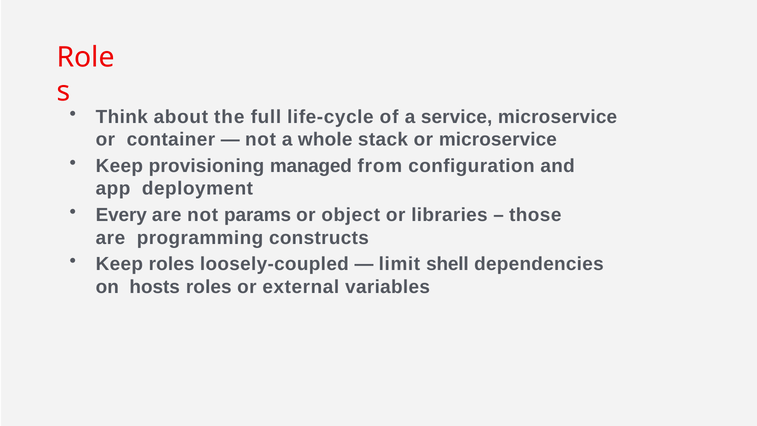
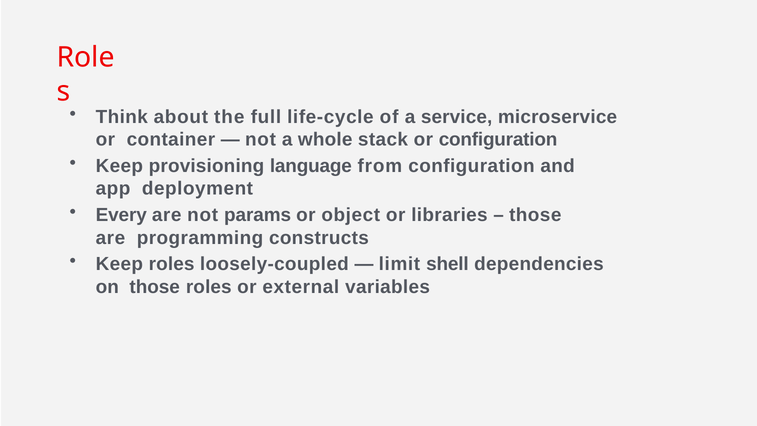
or microservice: microservice -> configuration (498, 140)
managed: managed -> language (311, 166)
on hosts: hosts -> those (155, 287)
